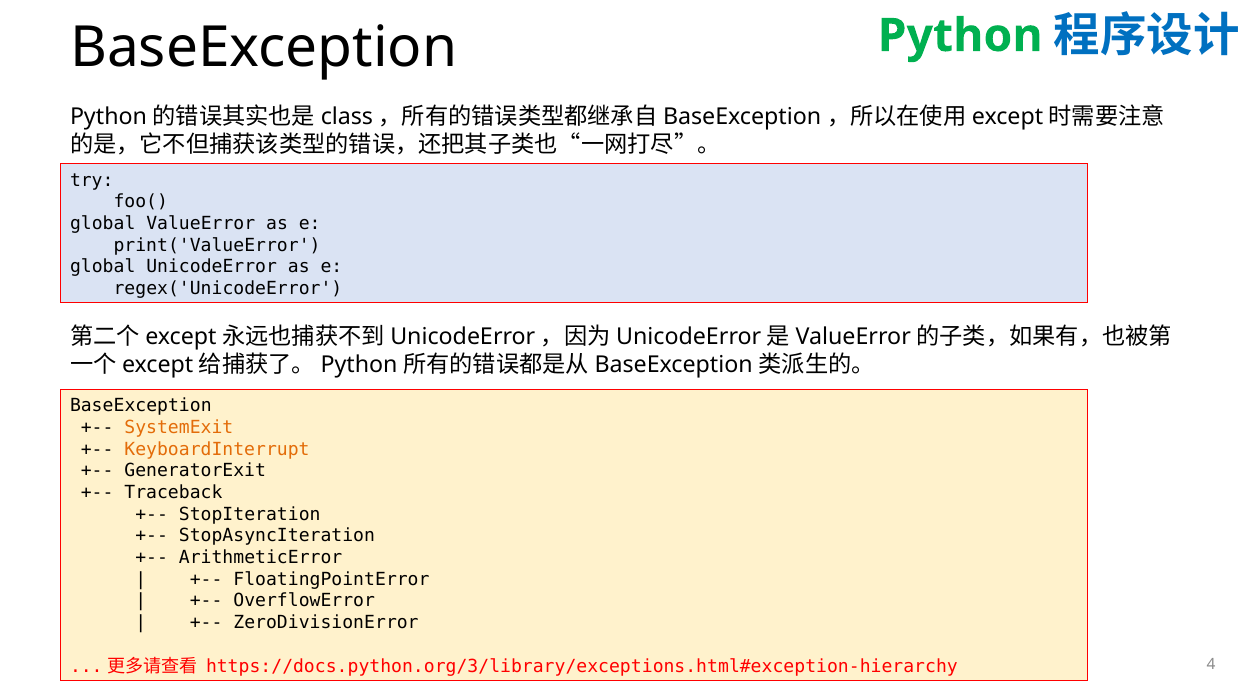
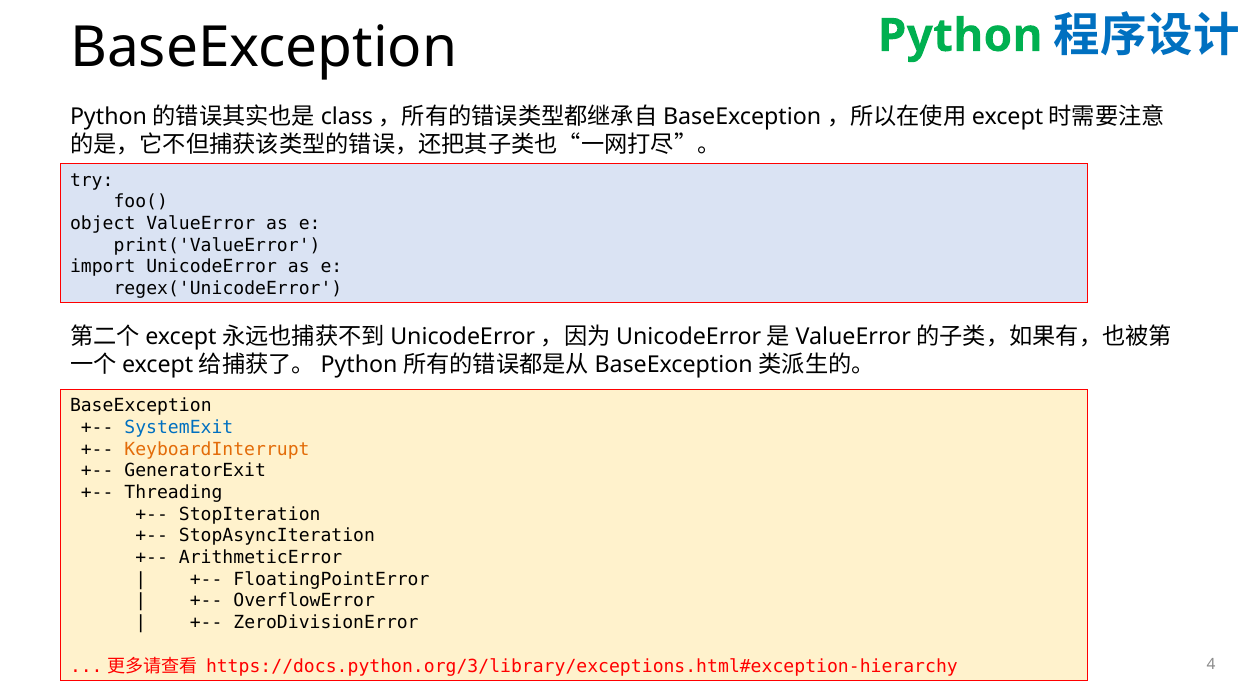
global: global -> object (103, 224)
global: global -> import (103, 267)
SystemExit colour: orange -> blue (179, 427)
Traceback: Traceback -> Threading (173, 492)
